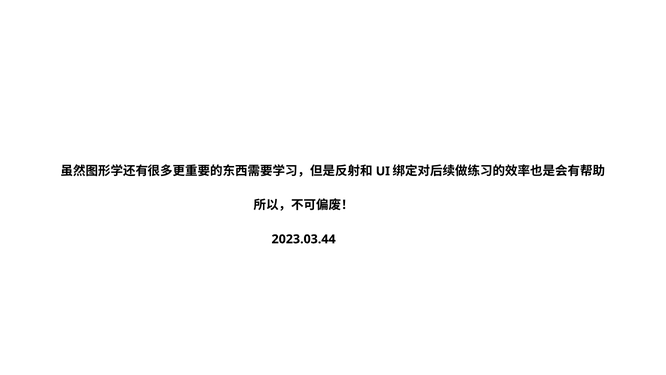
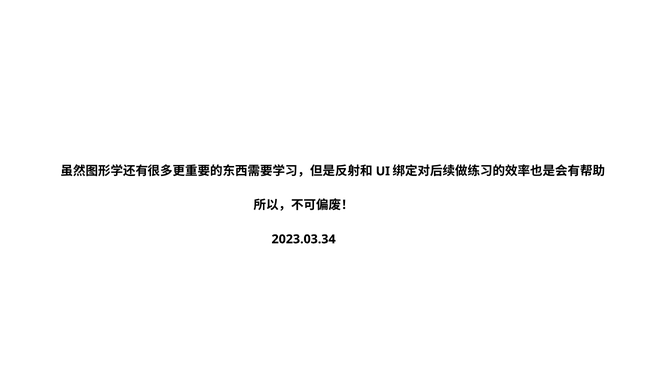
2023.03.44: 2023.03.44 -> 2023.03.34 (304, 239)
